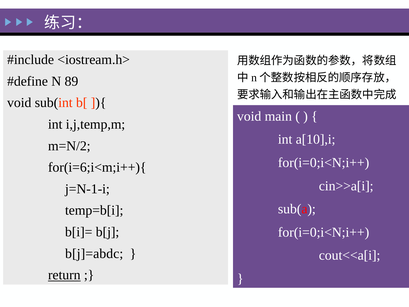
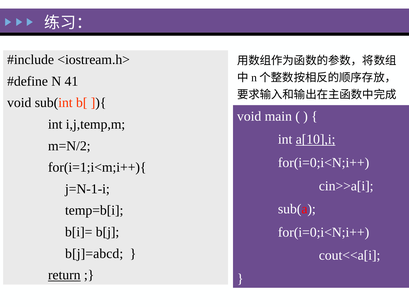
89: 89 -> 41 (71, 81)
a[10],i underline: none -> present (316, 139)
for(i=6;i<m;i++){: for(i=6;i<m;i++){ -> for(i=1;i<m;i++){ (97, 167)
b[j]=abdc: b[j]=abdc -> b[j]=abcd (94, 253)
